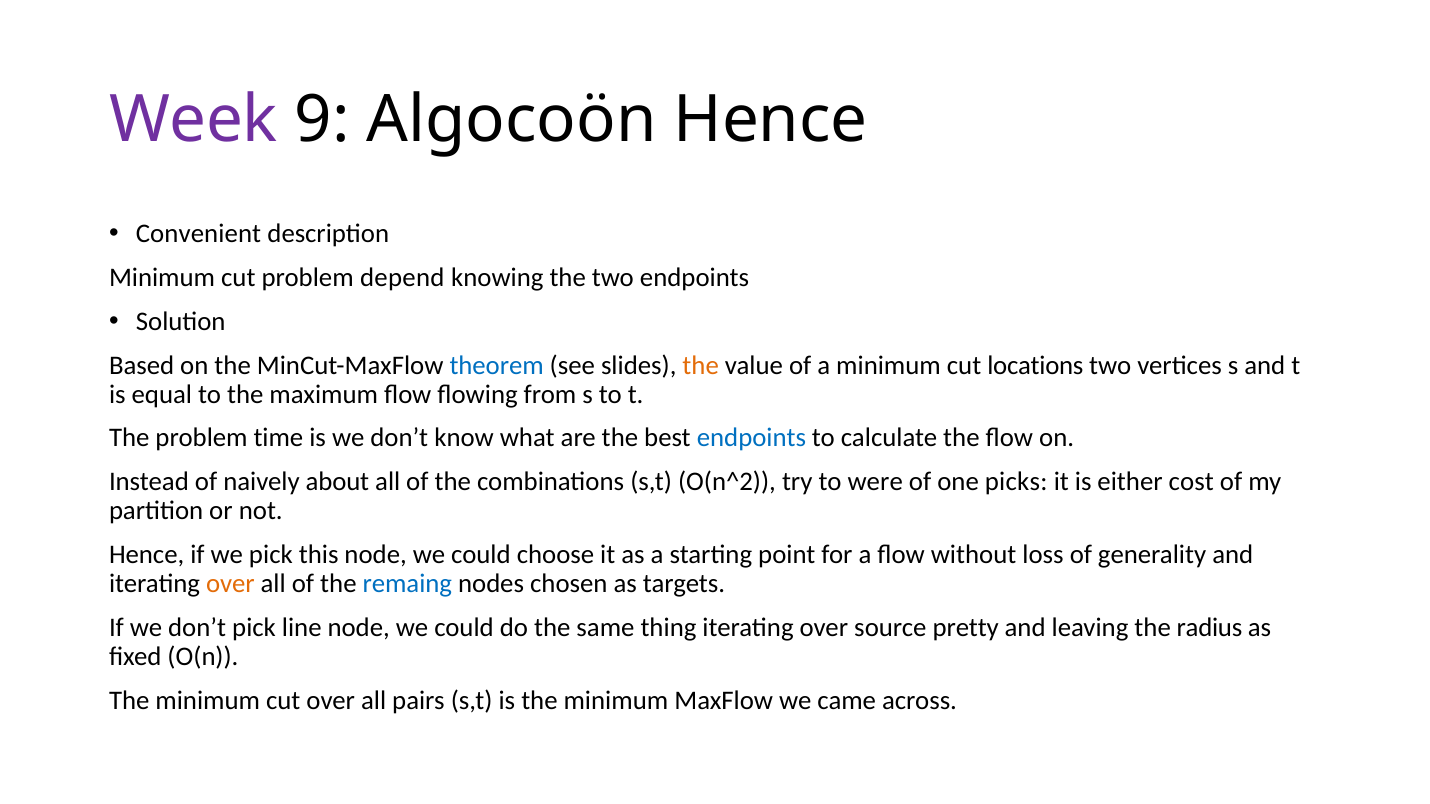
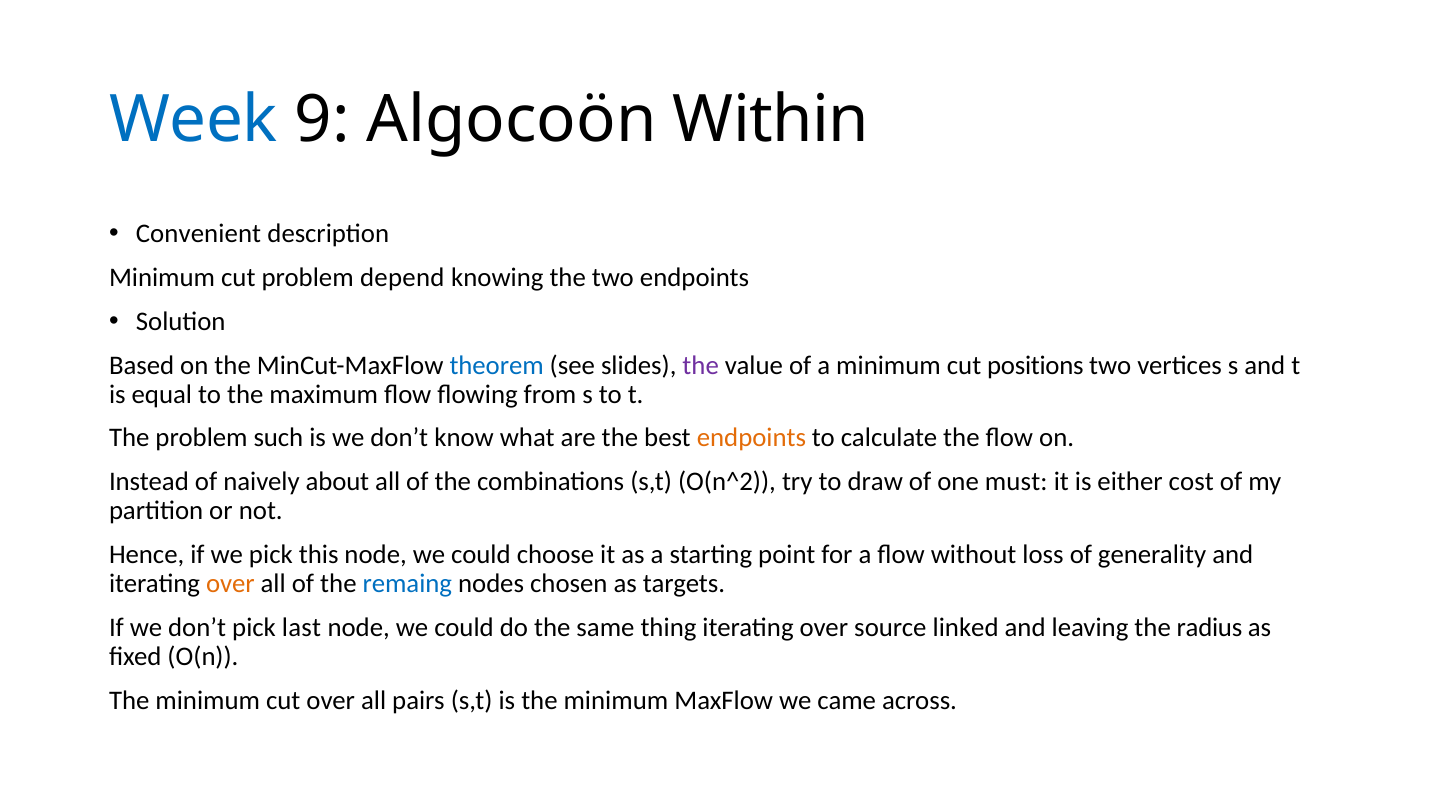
Week colour: purple -> blue (193, 120)
Algocoön Hence: Hence -> Within (771, 120)
the colour: orange -> purple (701, 365)
locations: locations -> positions (1035, 365)
time: time -> such (278, 438)
endpoints colour: blue -> orange (751, 438)
were: were -> draw (875, 482)
picks: picks -> must (1016, 482)
line: line -> last (302, 628)
pretty: pretty -> linked (966, 628)
